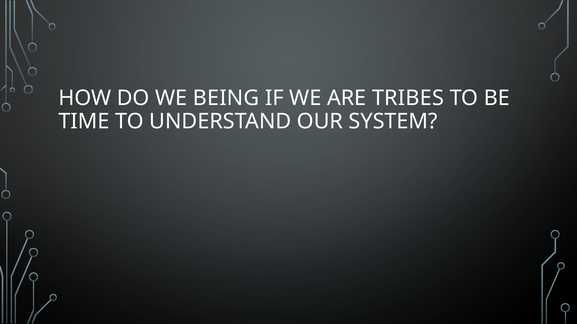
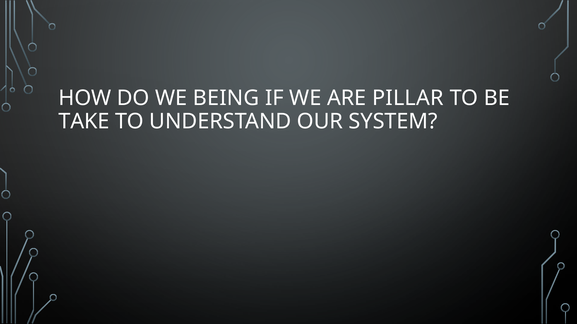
TRIBES: TRIBES -> PILLAR (408, 98)
TIME: TIME -> TAKE (84, 122)
